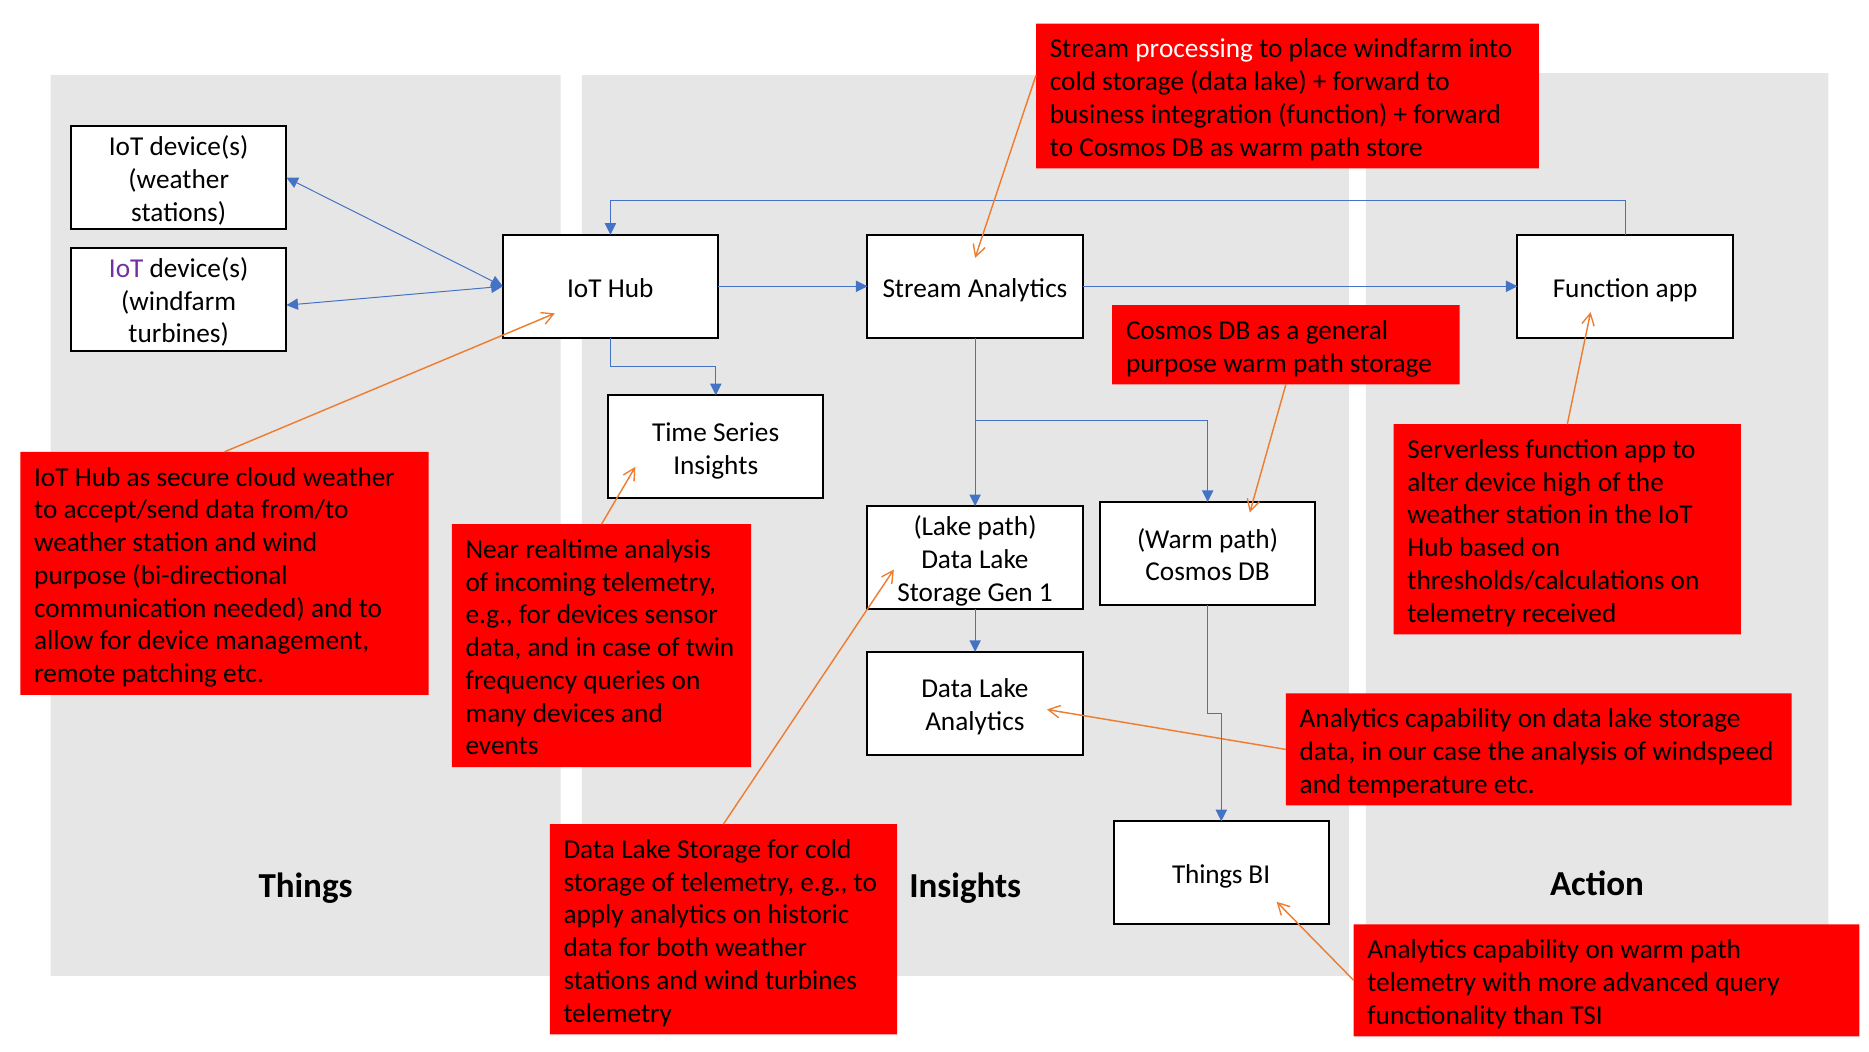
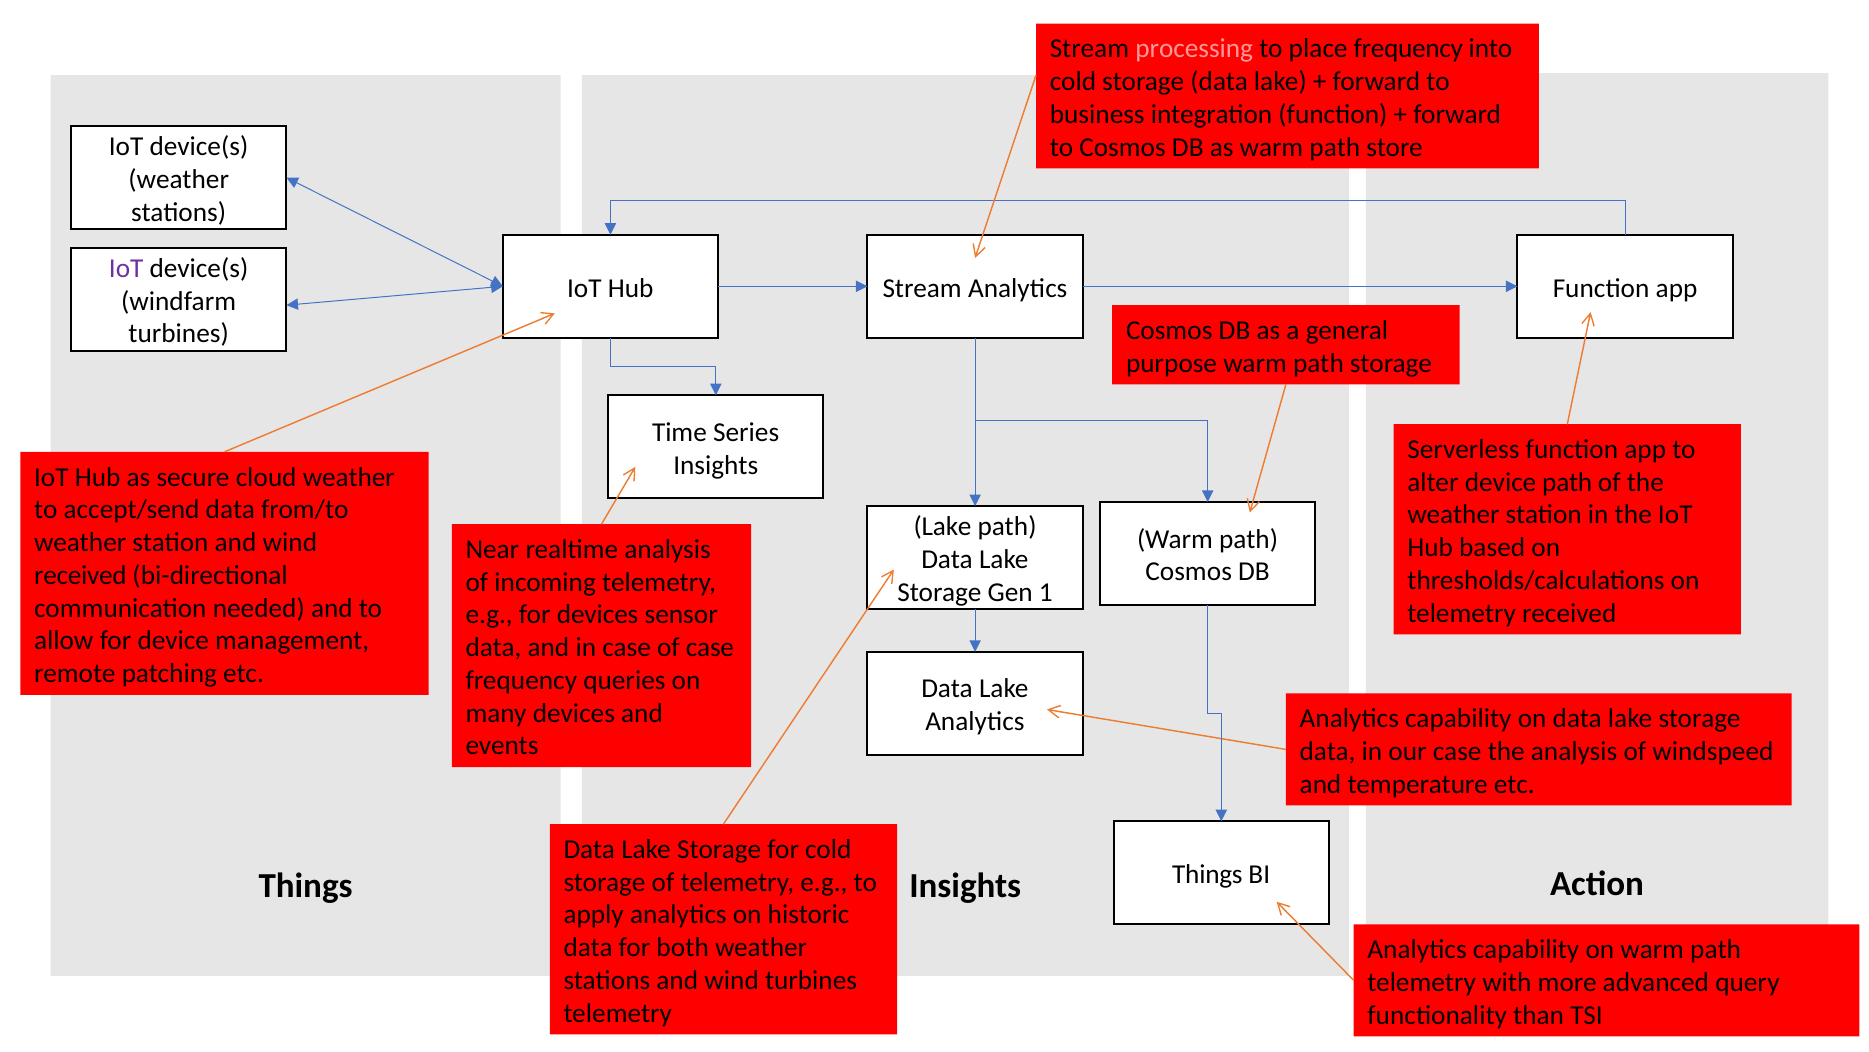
processing colour: white -> pink (1194, 49)
place windfarm: windfarm -> frequency (1408, 49)
device high: high -> path (1567, 482)
purpose: purpose -> received (80, 575)
of twin: twin -> case (710, 647)
